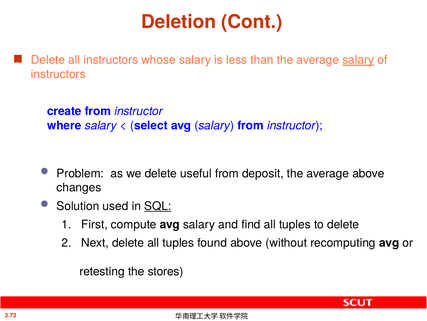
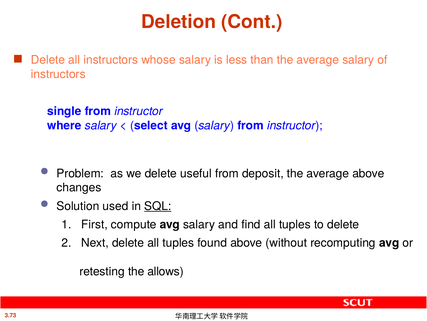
salary underline: present -> none (358, 60)
create: create -> single (64, 111)
stores: stores -> allows (166, 271)
